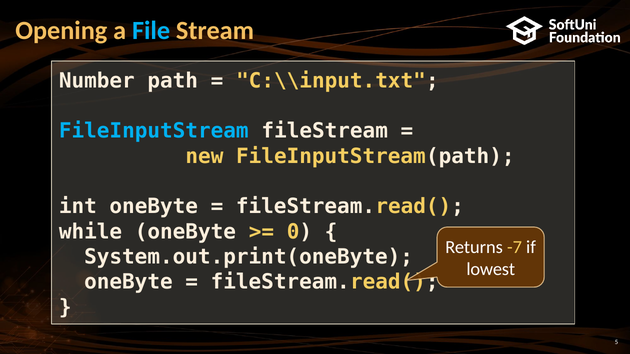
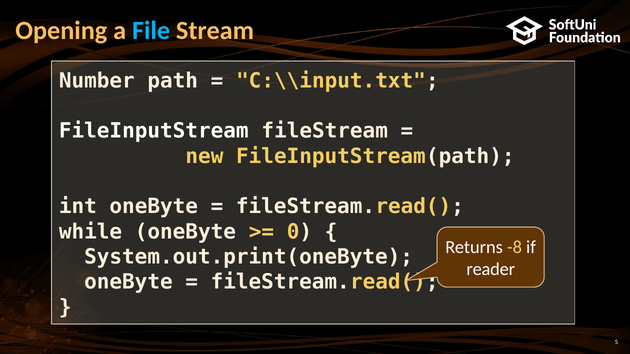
FileInputStream colour: light blue -> white (154, 131)
-7: -7 -> -8 (515, 248)
lowest: lowest -> reader (491, 270)
